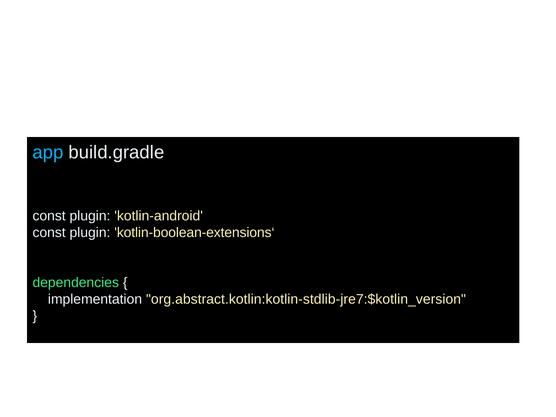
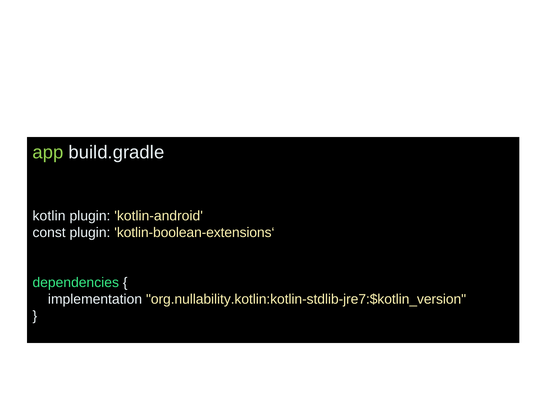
app colour: light blue -> light green (48, 152)
const: const -> kotlin (49, 216)
org.abstract.kotlin:kotlin-stdlib-jre7:$kotlin_version: org.abstract.kotlin:kotlin-stdlib-jre7:$kotlin_version -> org.nullability.kotlin:kotlin-stdlib-jre7:$kotlin_version (306, 299)
